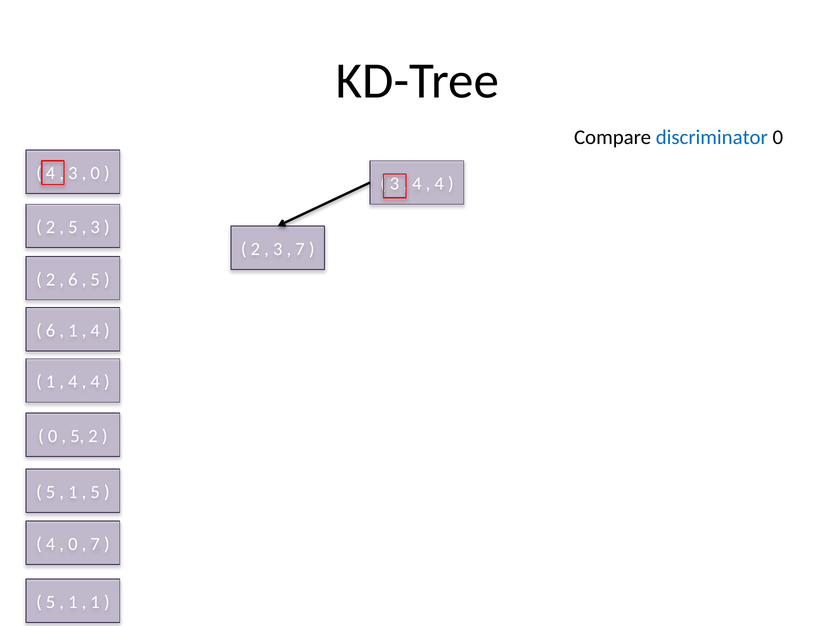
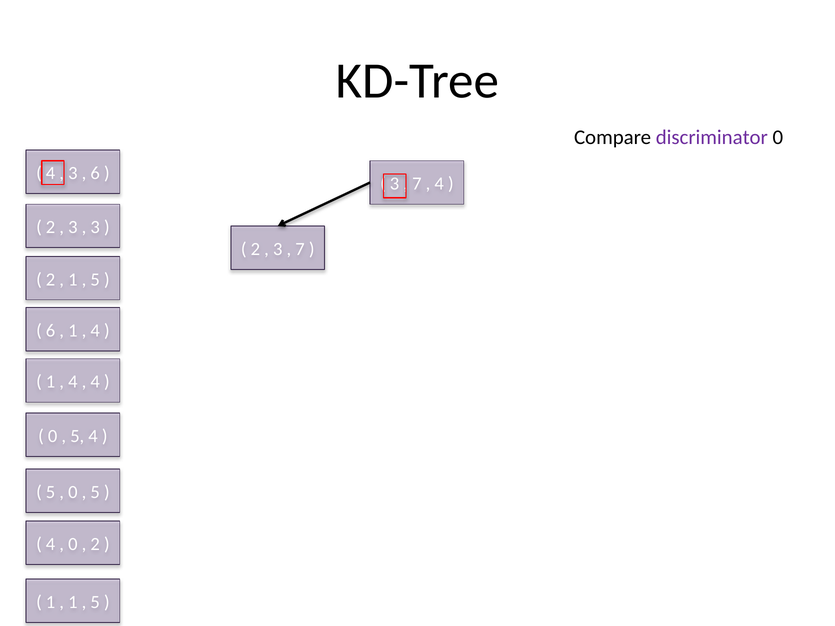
discriminator colour: blue -> purple (712, 137)
0: 0 -> 6 (95, 173)
4: 4 -> 7 (417, 184)
5: 5 -> 3 (73, 227)
6: 6 -> 1 (73, 280)
5 2: 2 -> 4 (93, 436)
1: 1 -> 0 (73, 492)
7: 7 -> 2 (95, 544)
5: 5 -> 1 (51, 602)
1: 1 -> 5 (95, 602)
